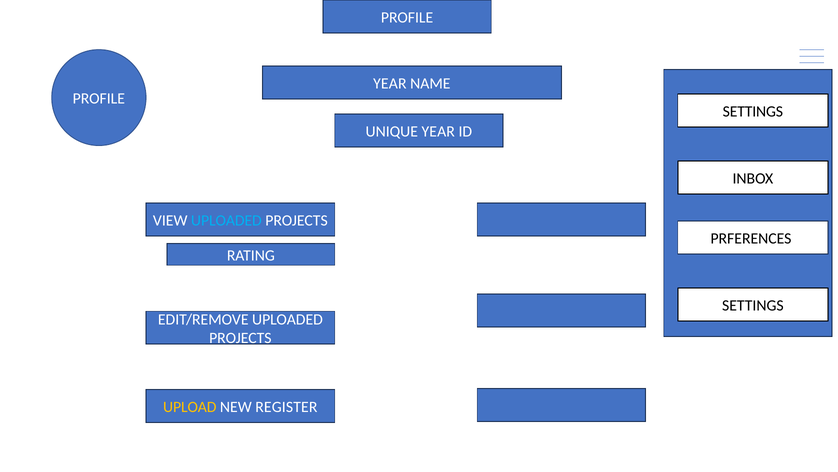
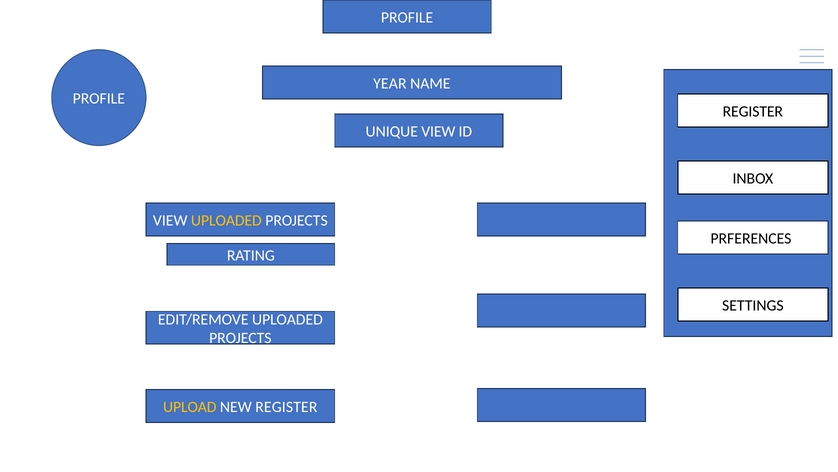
SETTINGS: SETTINGS -> REGISTER (753, 111)
UNIQUE YEAR: YEAR -> VIEW (438, 131)
UPLOADED colour: light blue -> yellow (226, 220)
